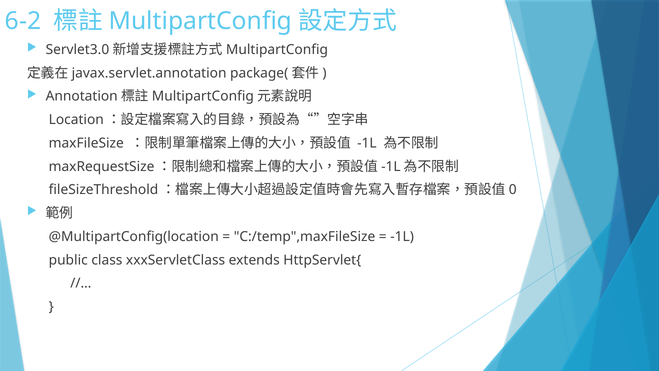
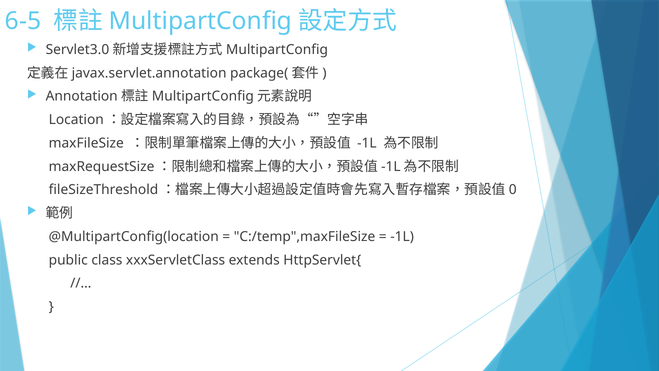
6-2: 6-2 -> 6-5 (23, 21)
